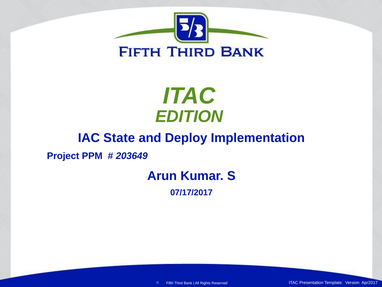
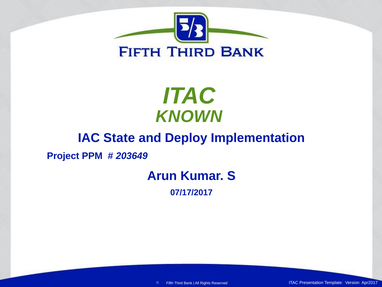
EDITION: EDITION -> KNOWN (189, 116)
